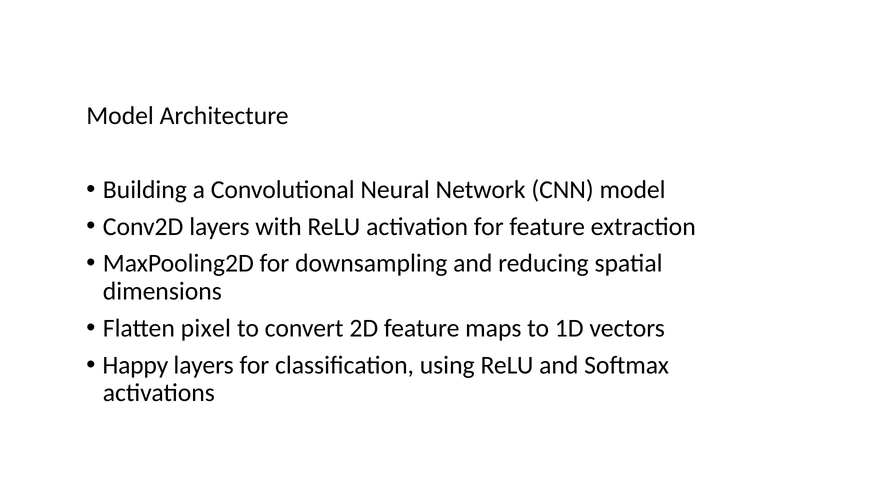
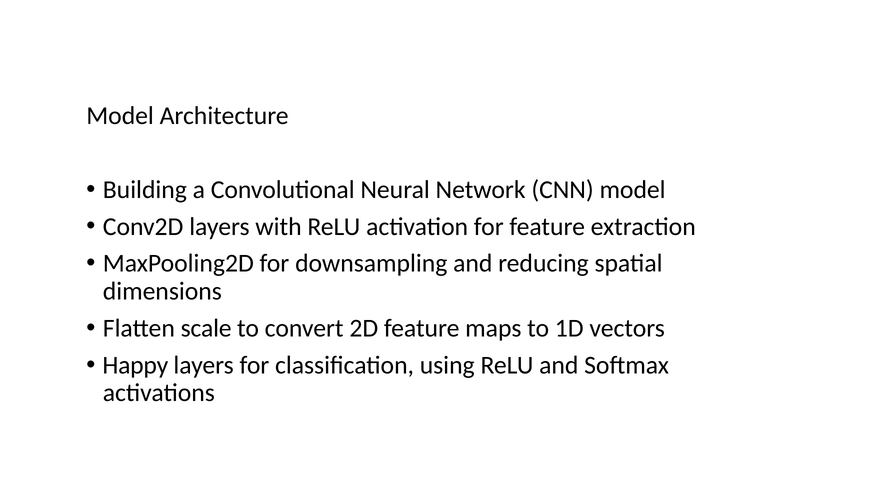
pixel: pixel -> scale (206, 328)
